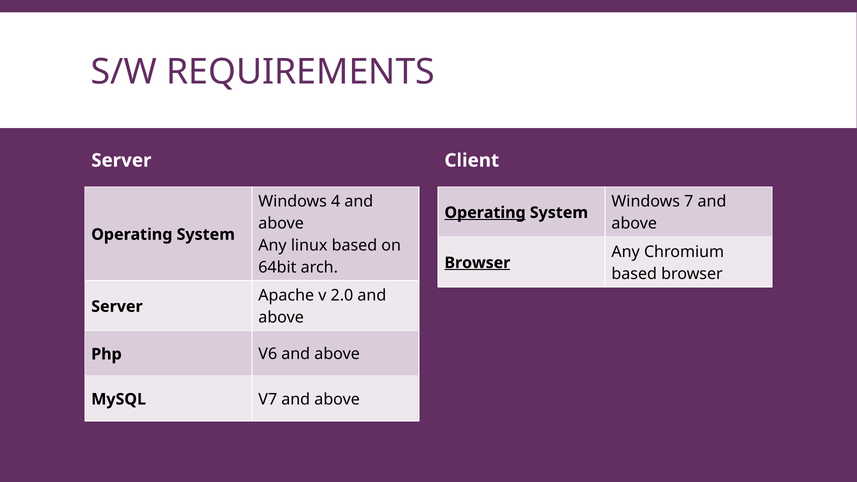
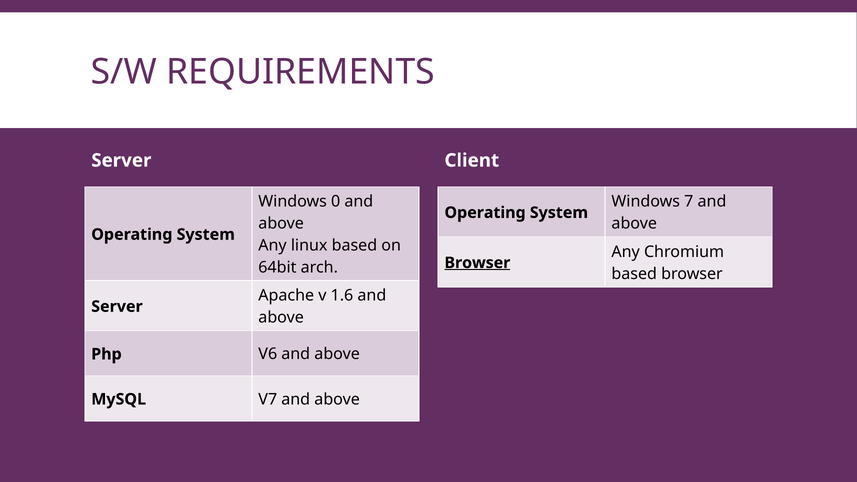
4: 4 -> 0 (336, 202)
Operating underline: present -> none (485, 213)
2.0: 2.0 -> 1.6 (342, 296)
